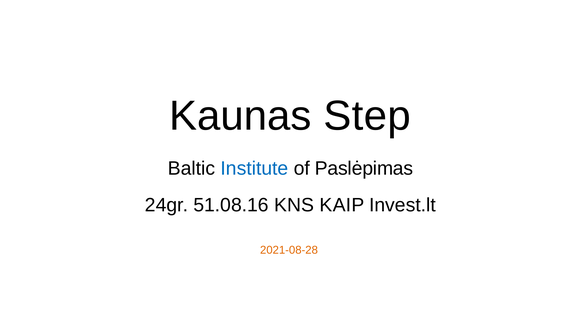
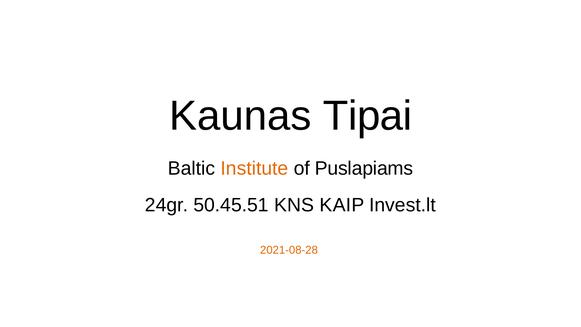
Step: Step -> Tipai (368, 116)
Institute colour: blue -> orange (254, 168)
Paslėpimas: Paslėpimas -> Puslapiams (364, 168)
51.08.16: 51.08.16 -> 50.45.51 (231, 205)
